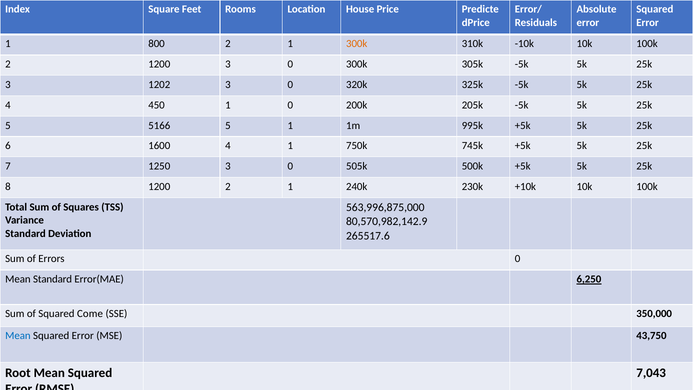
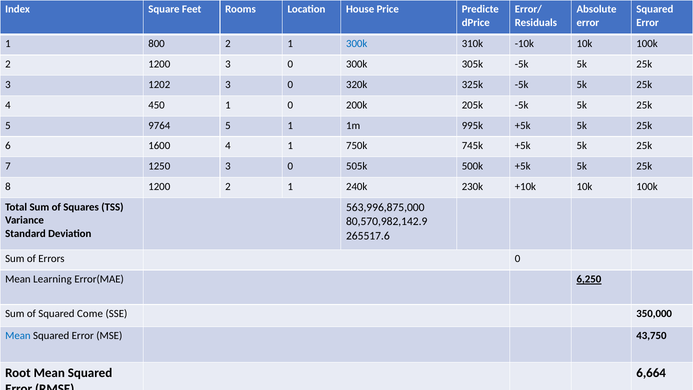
300k colour: orange -> blue (357, 44)
5166: 5166 -> 9764 (159, 125)
Mean Standard: Standard -> Learning (52, 279)
7,043: 7,043 -> 6,664 (651, 373)
